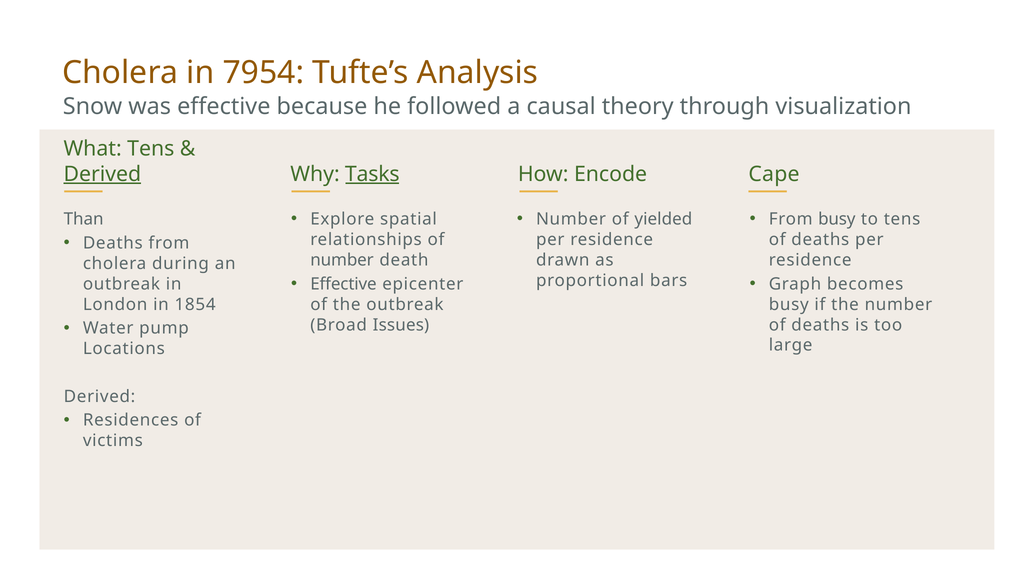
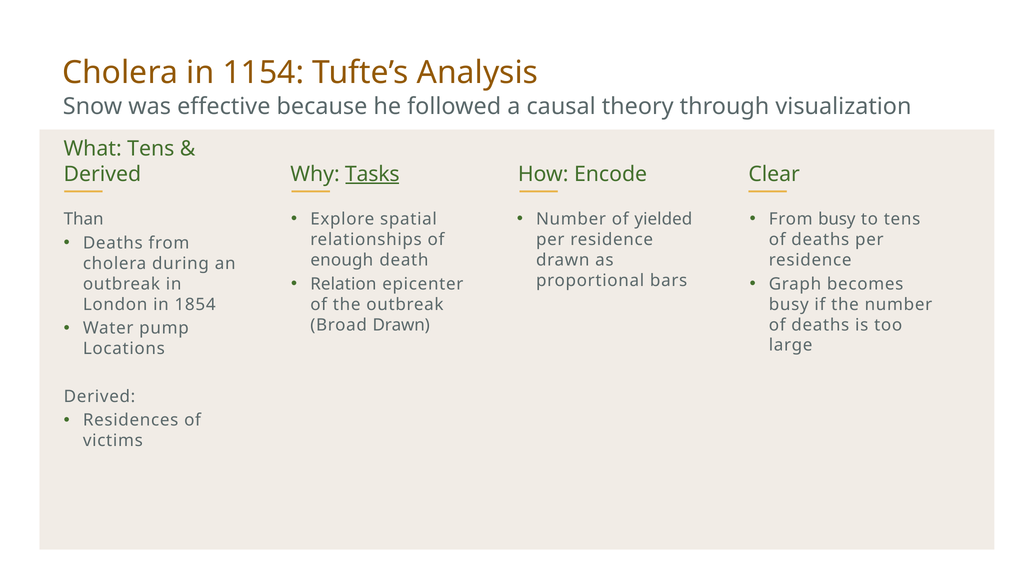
7954: 7954 -> 1154 (263, 73)
Cape: Cape -> Clear (774, 174)
Derived underline: present -> none (102, 174)
number: number -> enough (342, 260)
Effective: Effective -> Relation (343, 284)
Broad Issues: Issues -> Drawn (401, 325)
